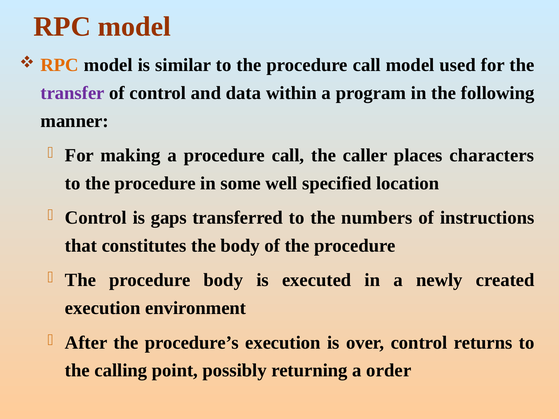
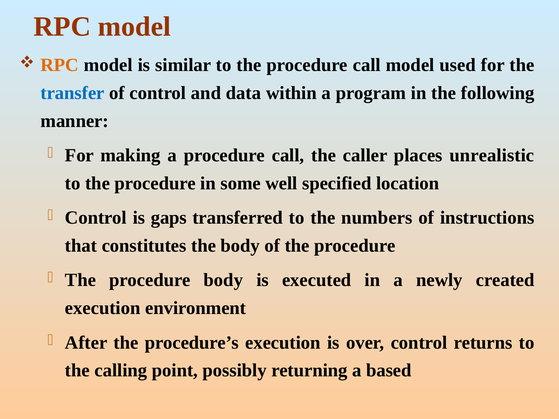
transfer colour: purple -> blue (73, 93)
characters: characters -> unrealistic (492, 155)
order: order -> based (389, 371)
